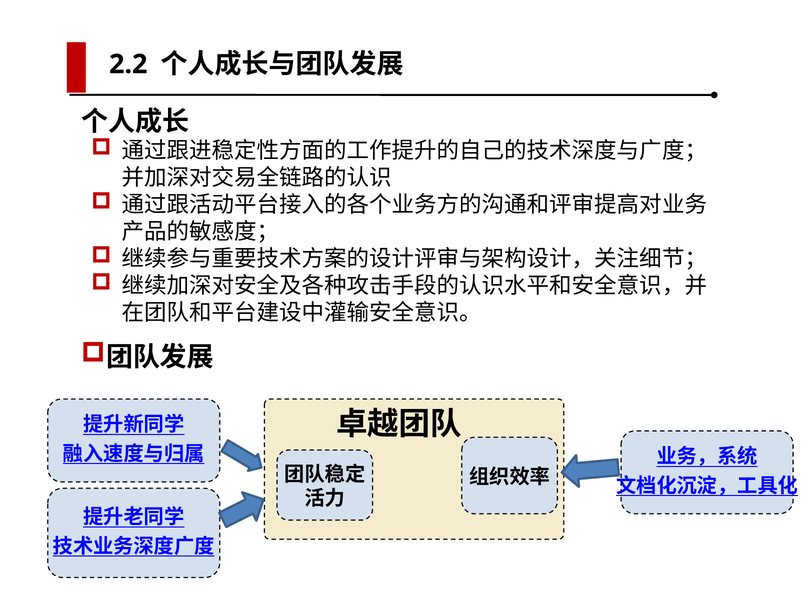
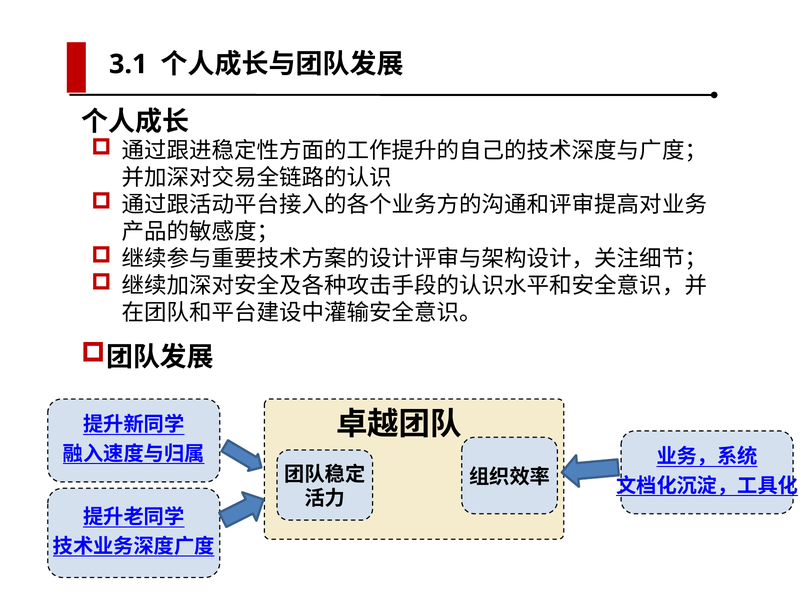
2.2: 2.2 -> 3.1 (128, 64)
